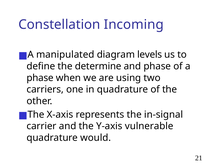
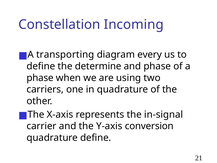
manipulated: manipulated -> transporting (65, 55)
levels: levels -> every (150, 55)
vulnerable: vulnerable -> conversion (149, 126)
quadrature would: would -> define (96, 138)
